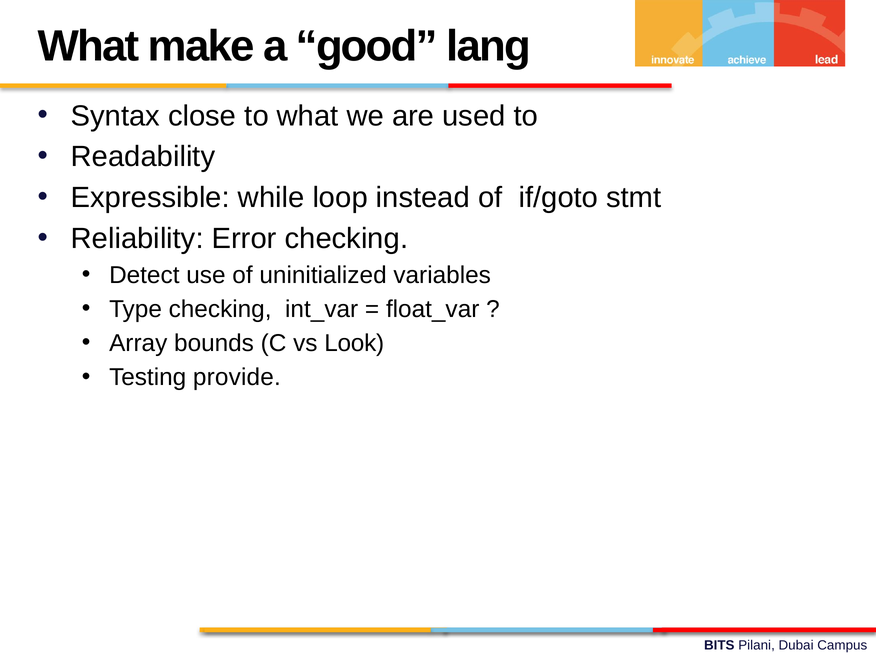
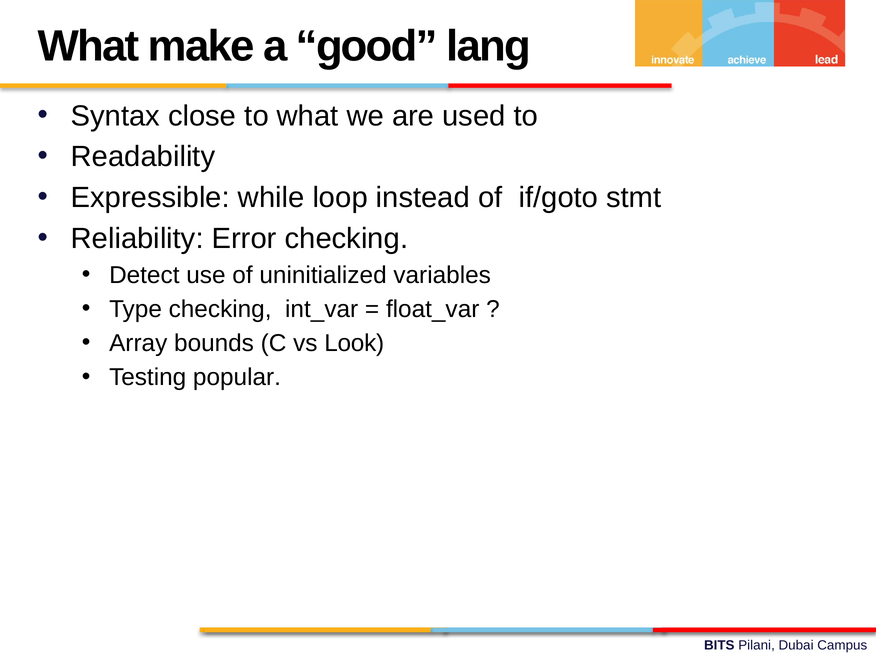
provide: provide -> popular (237, 377)
